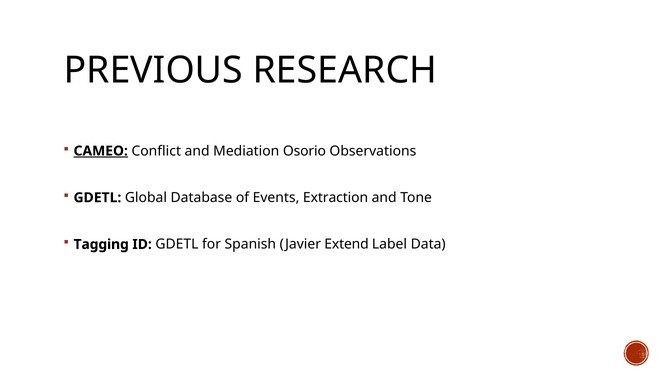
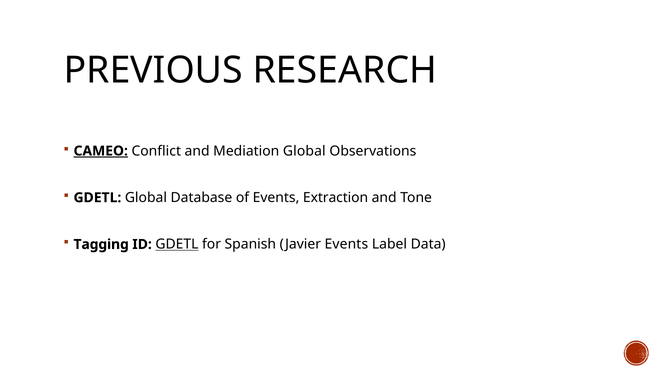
Mediation Osorio: Osorio -> Global (304, 151)
GDETL underline: none -> present (177, 244)
Javier Extend: Extend -> Events (346, 244)
